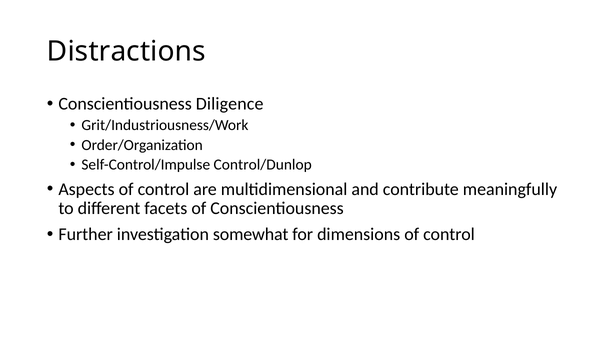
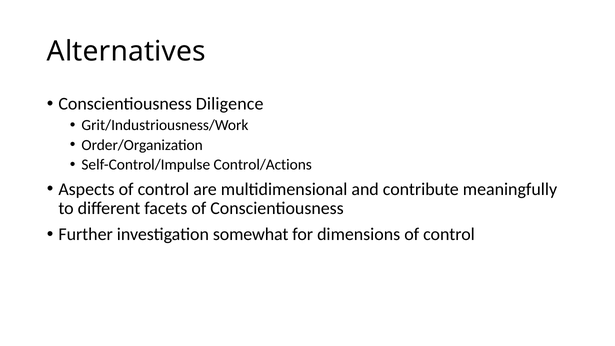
Distractions: Distractions -> Alternatives (126, 52)
Control/Dunlop: Control/Dunlop -> Control/Actions (263, 165)
